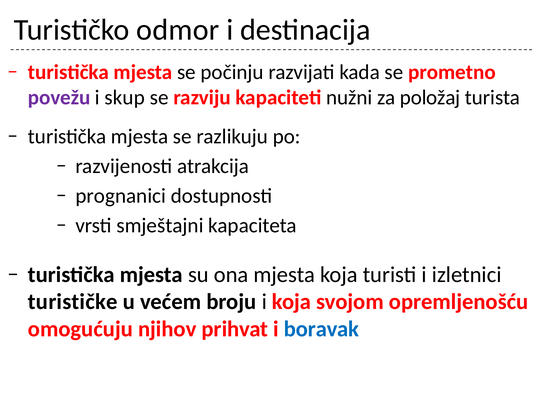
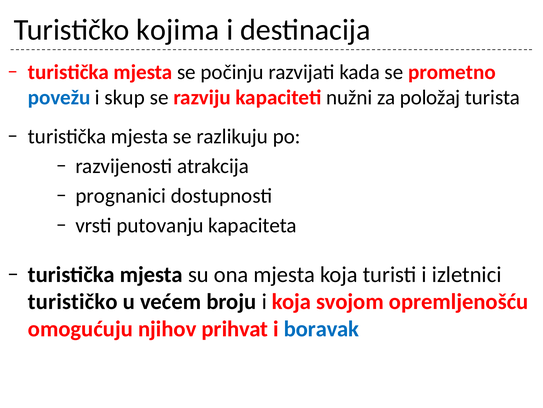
odmor: odmor -> kojima (178, 30)
povežu colour: purple -> blue (59, 97)
smještajni: smještajni -> putovanju (160, 225)
turističke: turističke -> turističko (73, 301)
